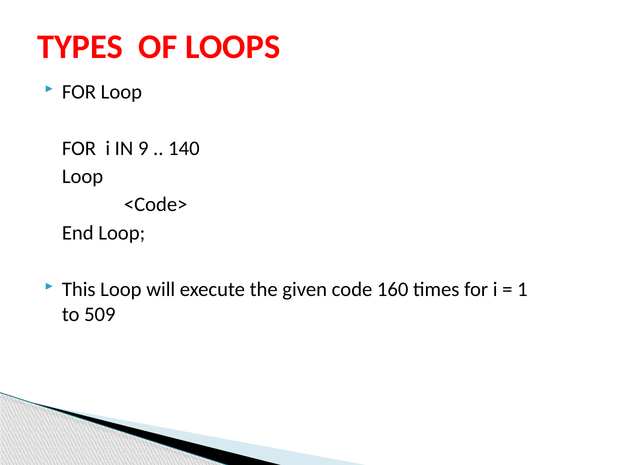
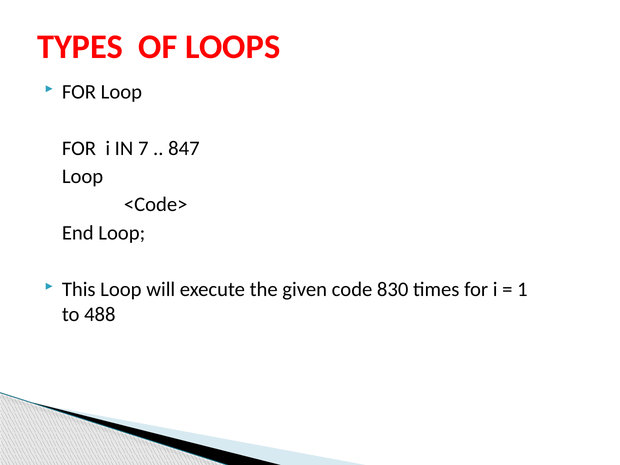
9: 9 -> 7 (143, 148)
140: 140 -> 847 (184, 148)
160: 160 -> 830 (393, 289)
509: 509 -> 488 (100, 314)
